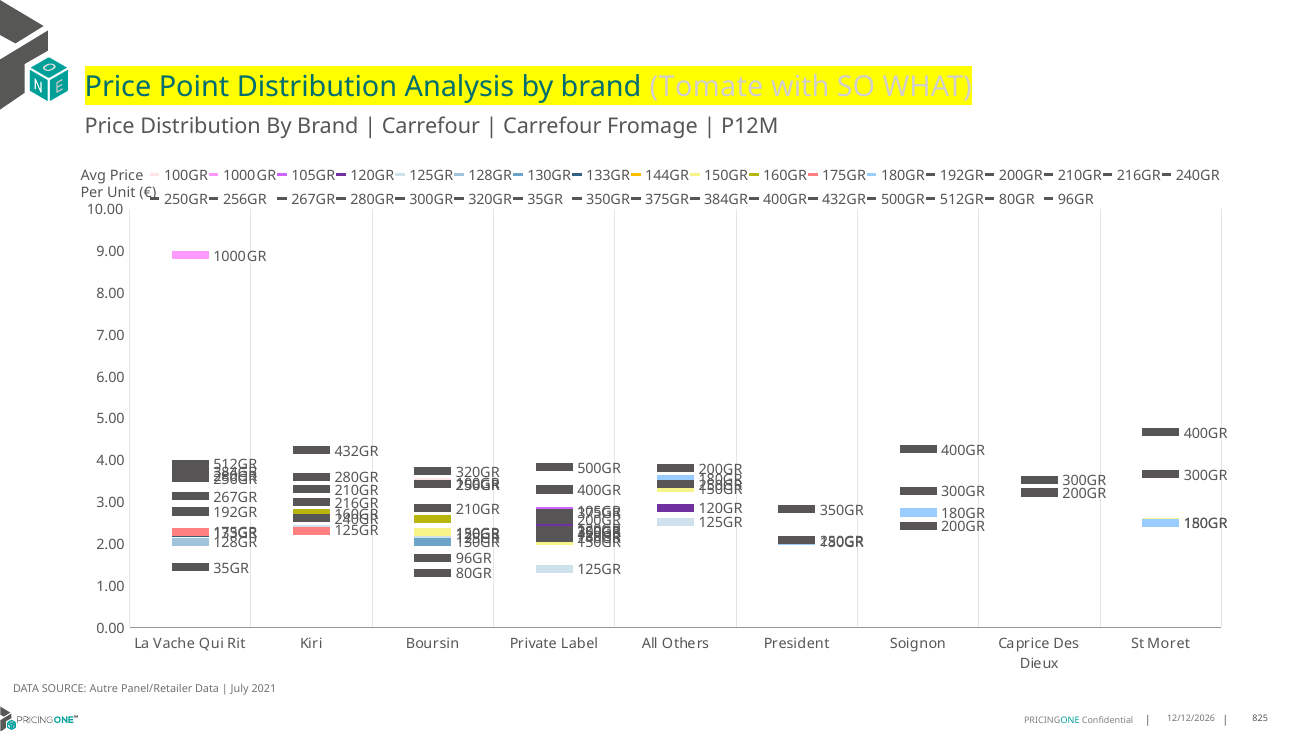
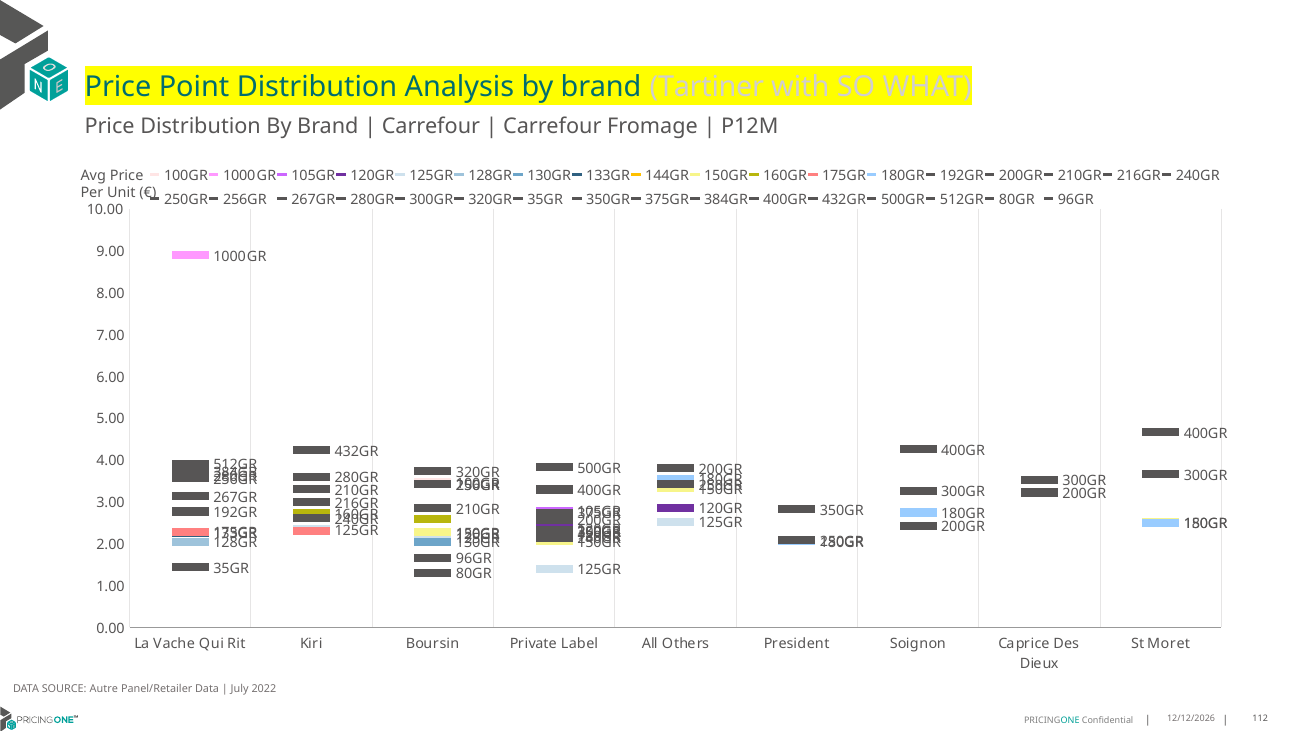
Tomate: Tomate -> Tartiner (707, 87)
2021: 2021 -> 2022 (264, 689)
825: 825 -> 112 (1260, 719)
